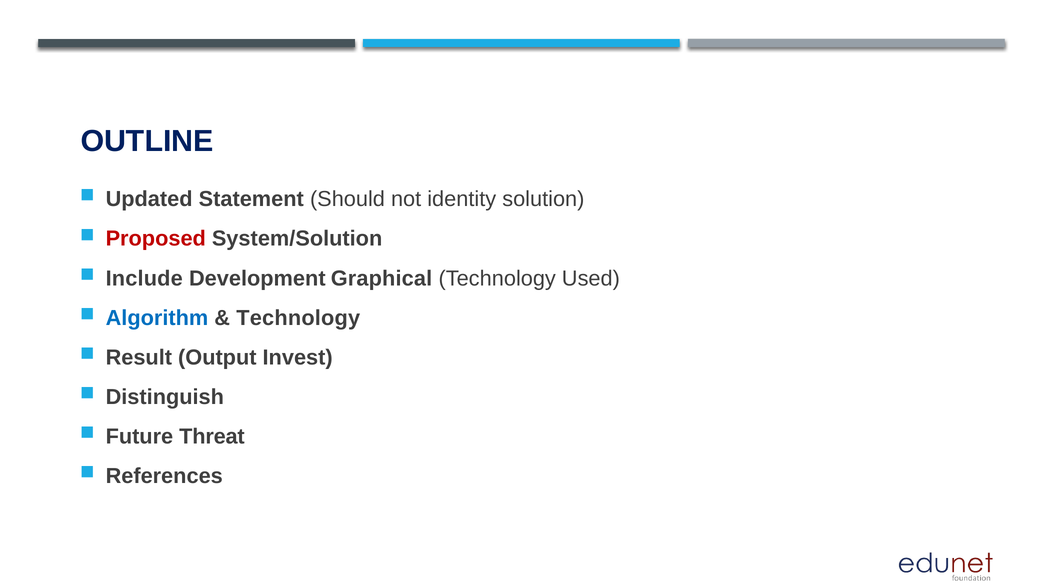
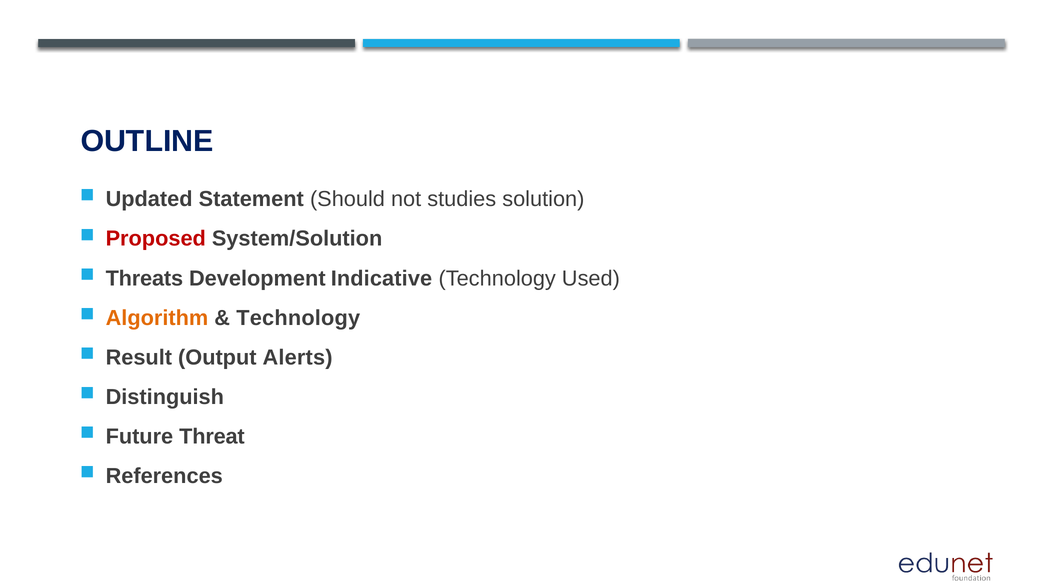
identity: identity -> studies (462, 199)
Include: Include -> Threats (144, 278)
Graphical: Graphical -> Indicative (381, 278)
Algorithm colour: blue -> orange (157, 318)
Invest: Invest -> Alerts (298, 357)
